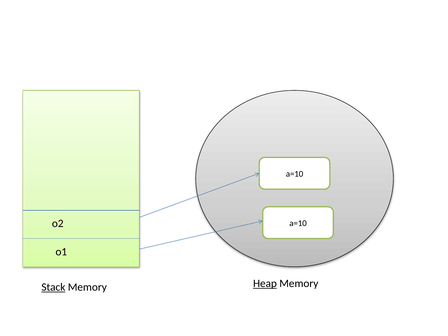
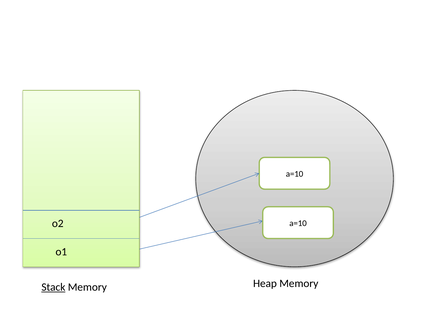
Heap underline: present -> none (265, 284)
